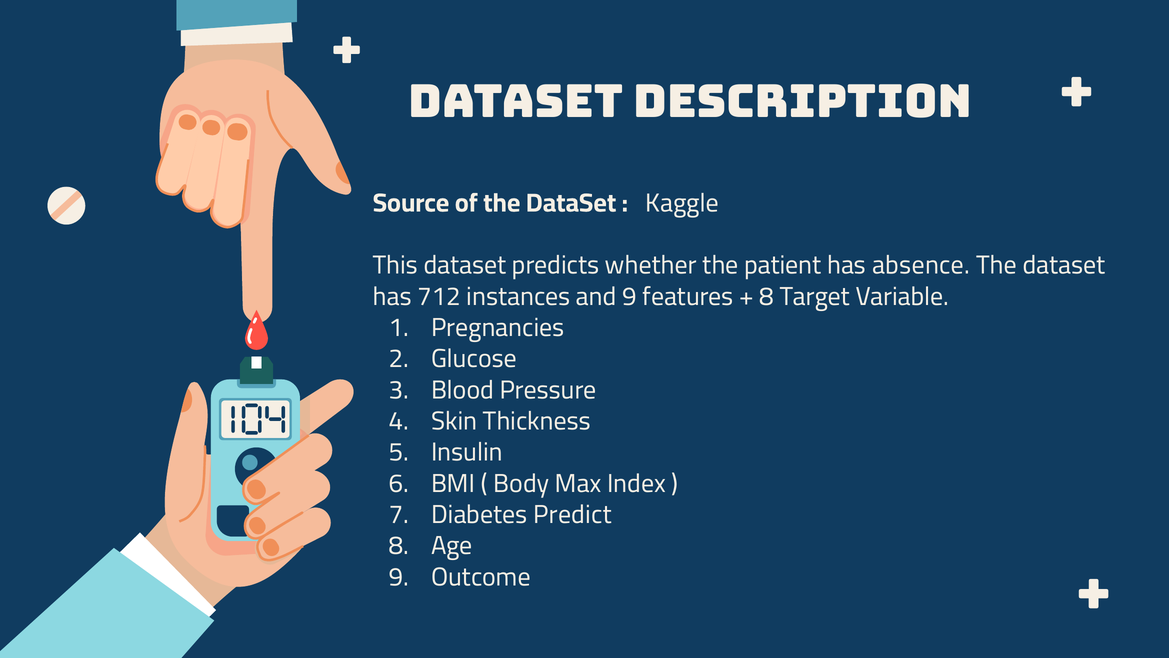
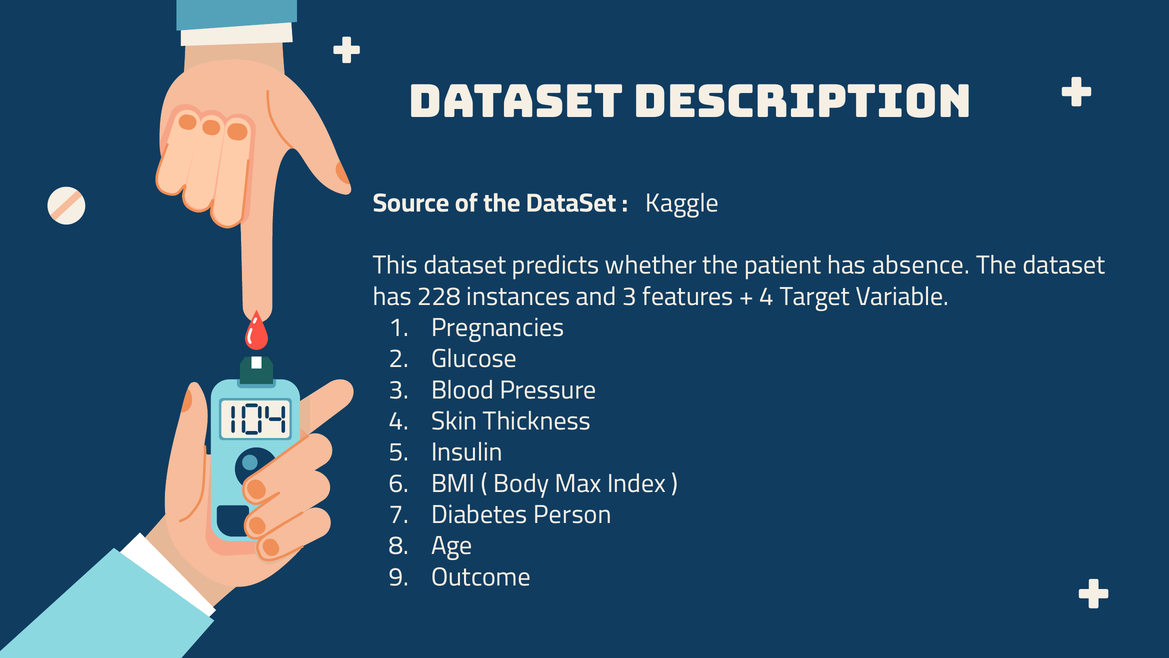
712: 712 -> 228 (439, 296)
and 9: 9 -> 3 (630, 296)
8: 8 -> 4 (767, 296)
Predict: Predict -> Person (573, 514)
